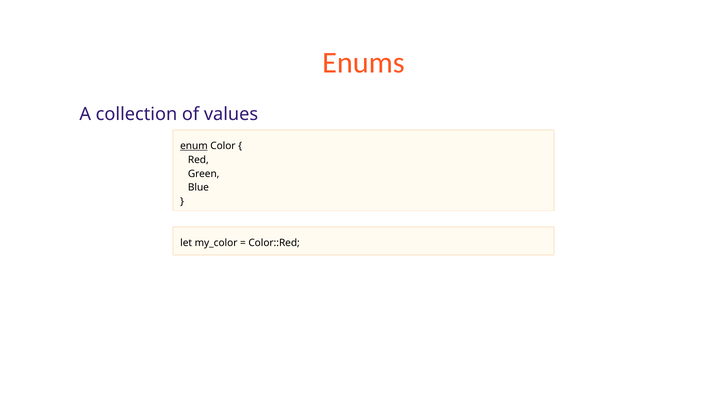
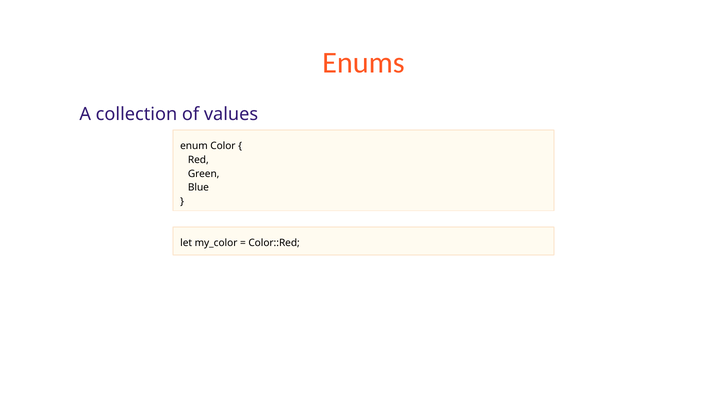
enum underline: present -> none (194, 146)
